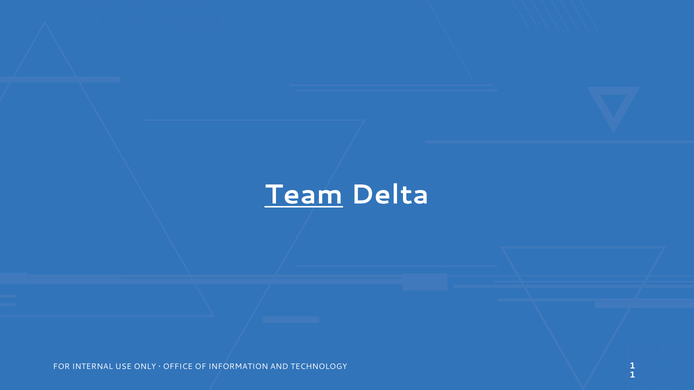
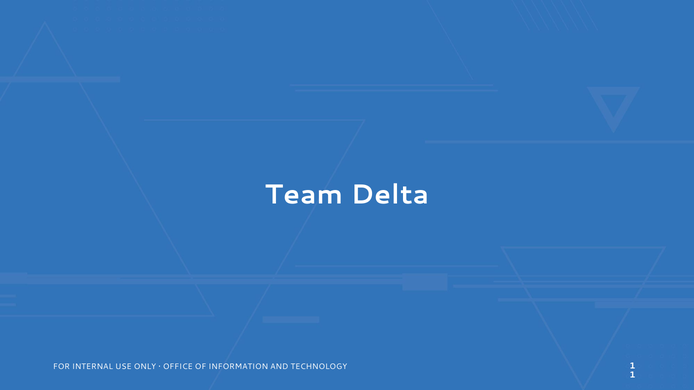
Team underline: present -> none (304, 195)
